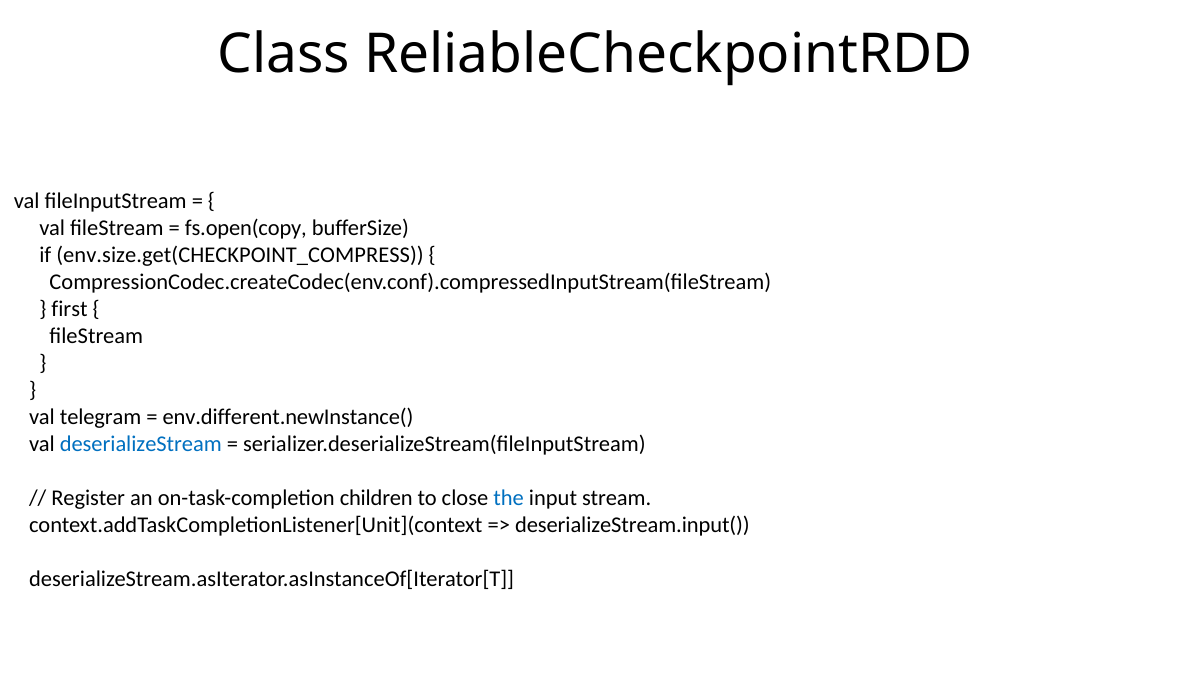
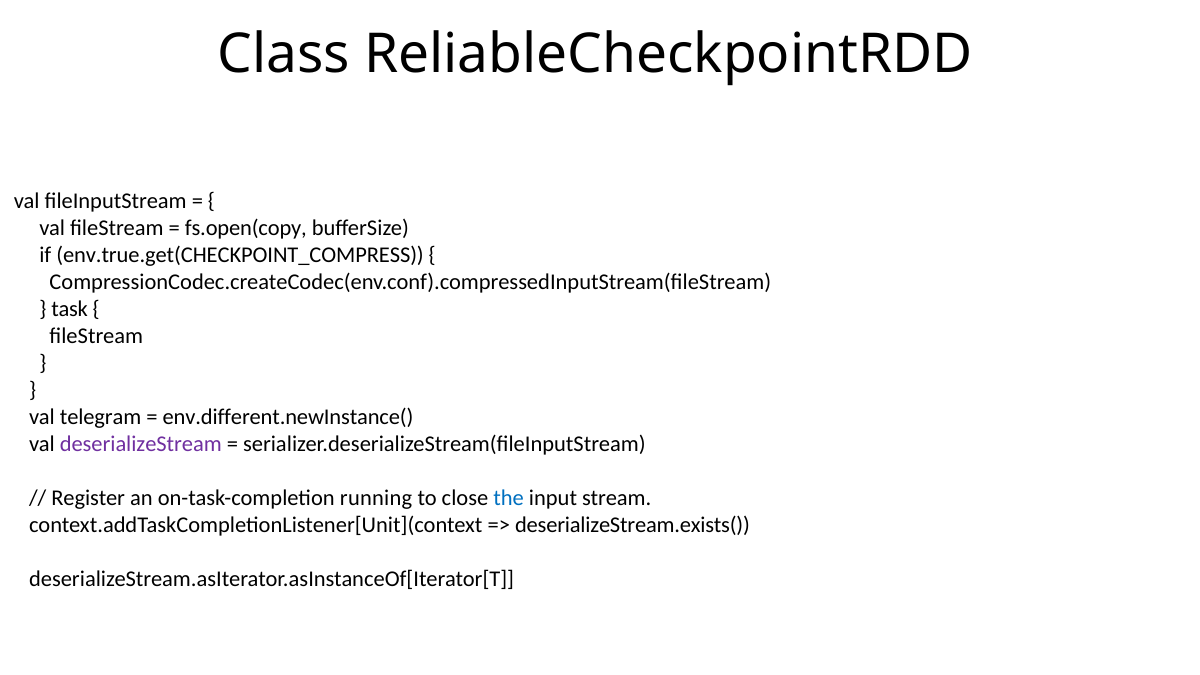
env.size.get(CHECKPOINT_COMPRESS: env.size.get(CHECKPOINT_COMPRESS -> env.true.get(CHECKPOINT_COMPRESS (240, 255)
first: first -> task (70, 309)
deserializeStream colour: blue -> purple (141, 444)
children: children -> running (376, 498)
deserializeStream.input(: deserializeStream.input( -> deserializeStream.exists( (632, 525)
